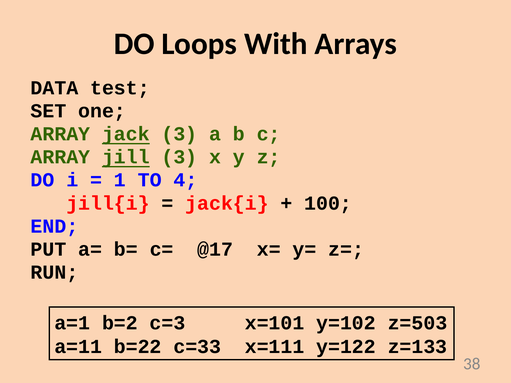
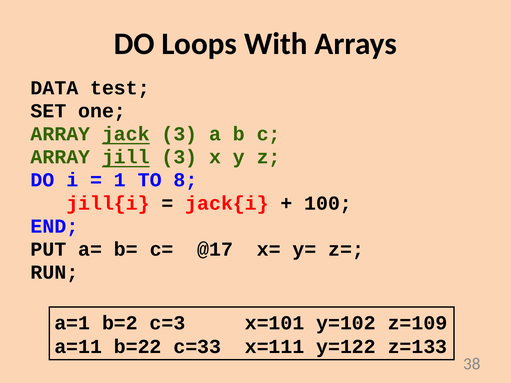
4: 4 -> 8 (185, 180)
z=503: z=503 -> z=109 (418, 323)
